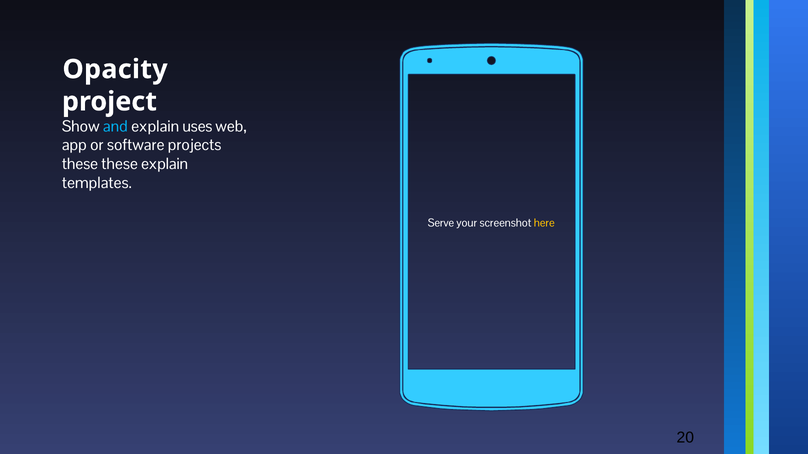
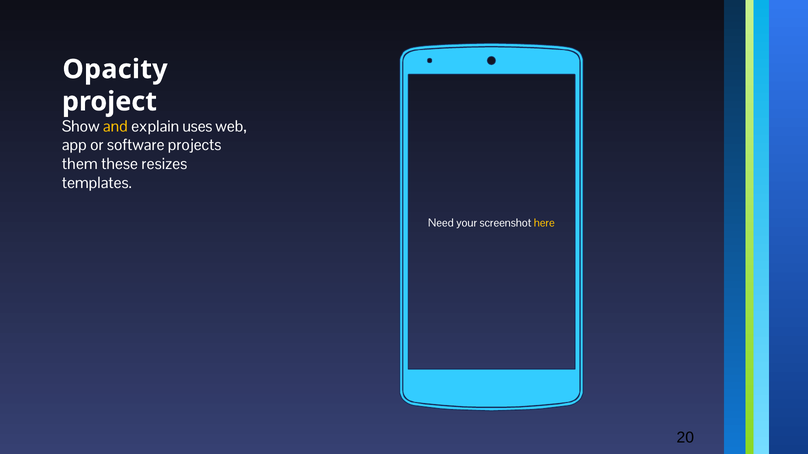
and colour: light blue -> yellow (115, 127)
these: these -> them (80, 164)
these explain: explain -> resizes (164, 164)
Serve: Serve -> Need (441, 223)
